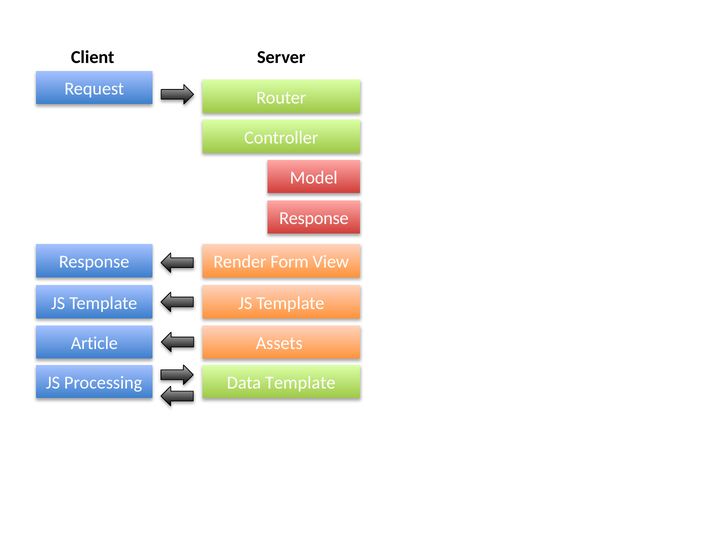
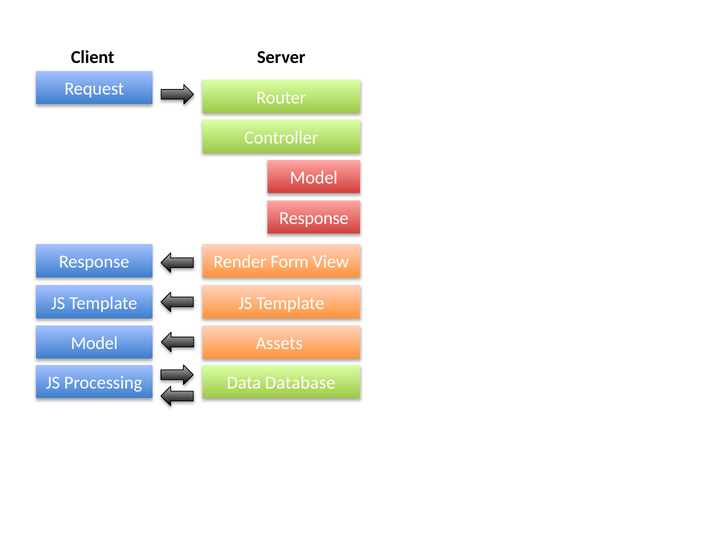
Article: Article -> Model (94, 343)
Data Template: Template -> Database (300, 382)
